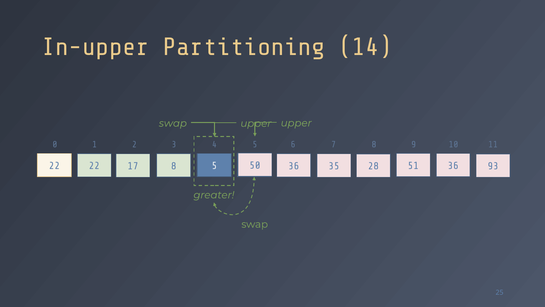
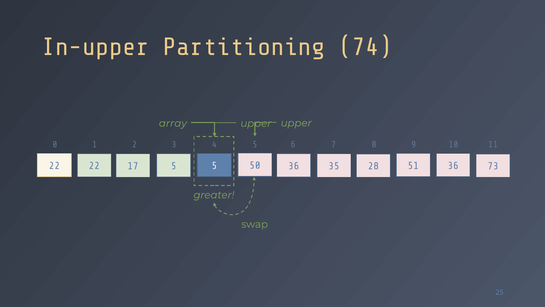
14: 14 -> 74 (365, 47)
swap: swap -> array (173, 123)
93: 93 -> 73 (493, 166)
17 8: 8 -> 5 (174, 166)
